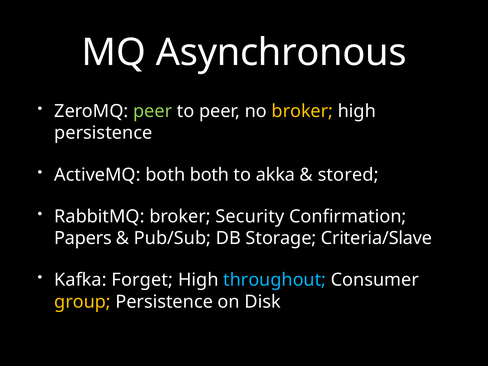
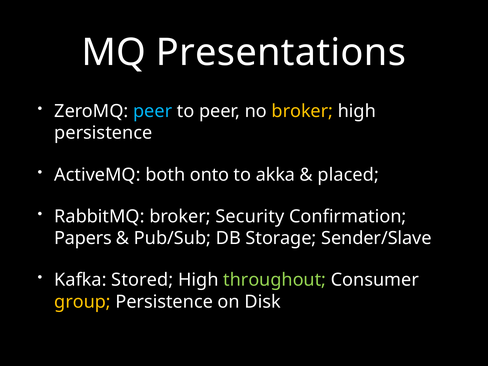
Asynchronous: Asynchronous -> Presentations (281, 53)
peer colour: light green -> light blue (153, 111)
both both: both -> onto (209, 175)
stored: stored -> placed (348, 175)
Criteria/Slave: Criteria/Slave -> Sender/Slave (376, 238)
Forget: Forget -> Stored (142, 280)
throughout colour: light blue -> light green (275, 280)
